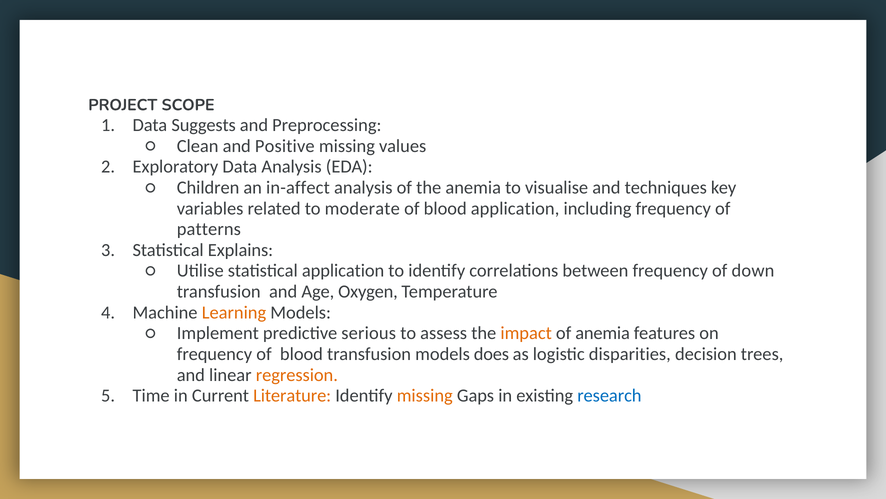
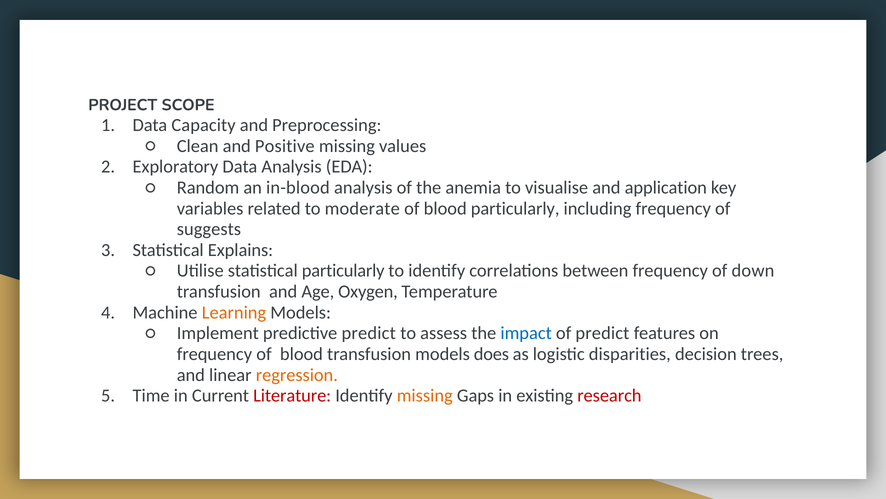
Suggests: Suggests -> Capacity (204, 125)
Children: Children -> Random (208, 187)
in-affect: in-affect -> in-blood (298, 187)
techniques: techniques -> application (666, 187)
blood application: application -> particularly (515, 208)
patterns: patterns -> suggests (209, 229)
statistical application: application -> particularly (343, 271)
predictive serious: serious -> predict (369, 333)
impact colour: orange -> blue (526, 333)
of anemia: anemia -> predict (602, 333)
Literature colour: orange -> red (292, 395)
research colour: blue -> red (609, 395)
